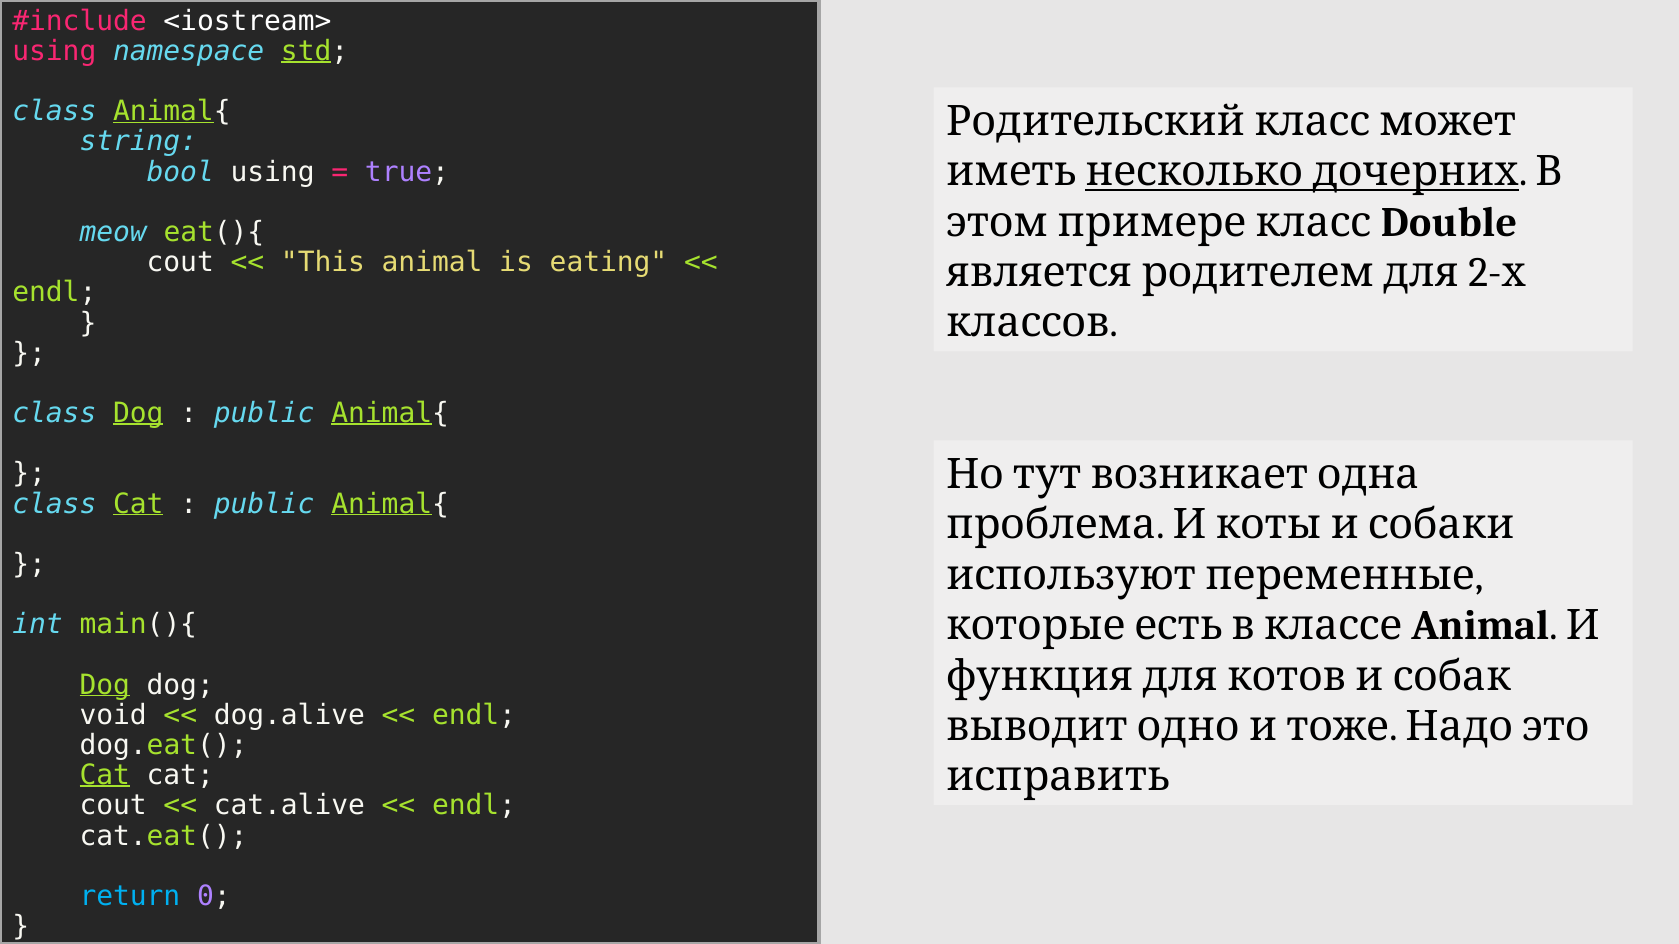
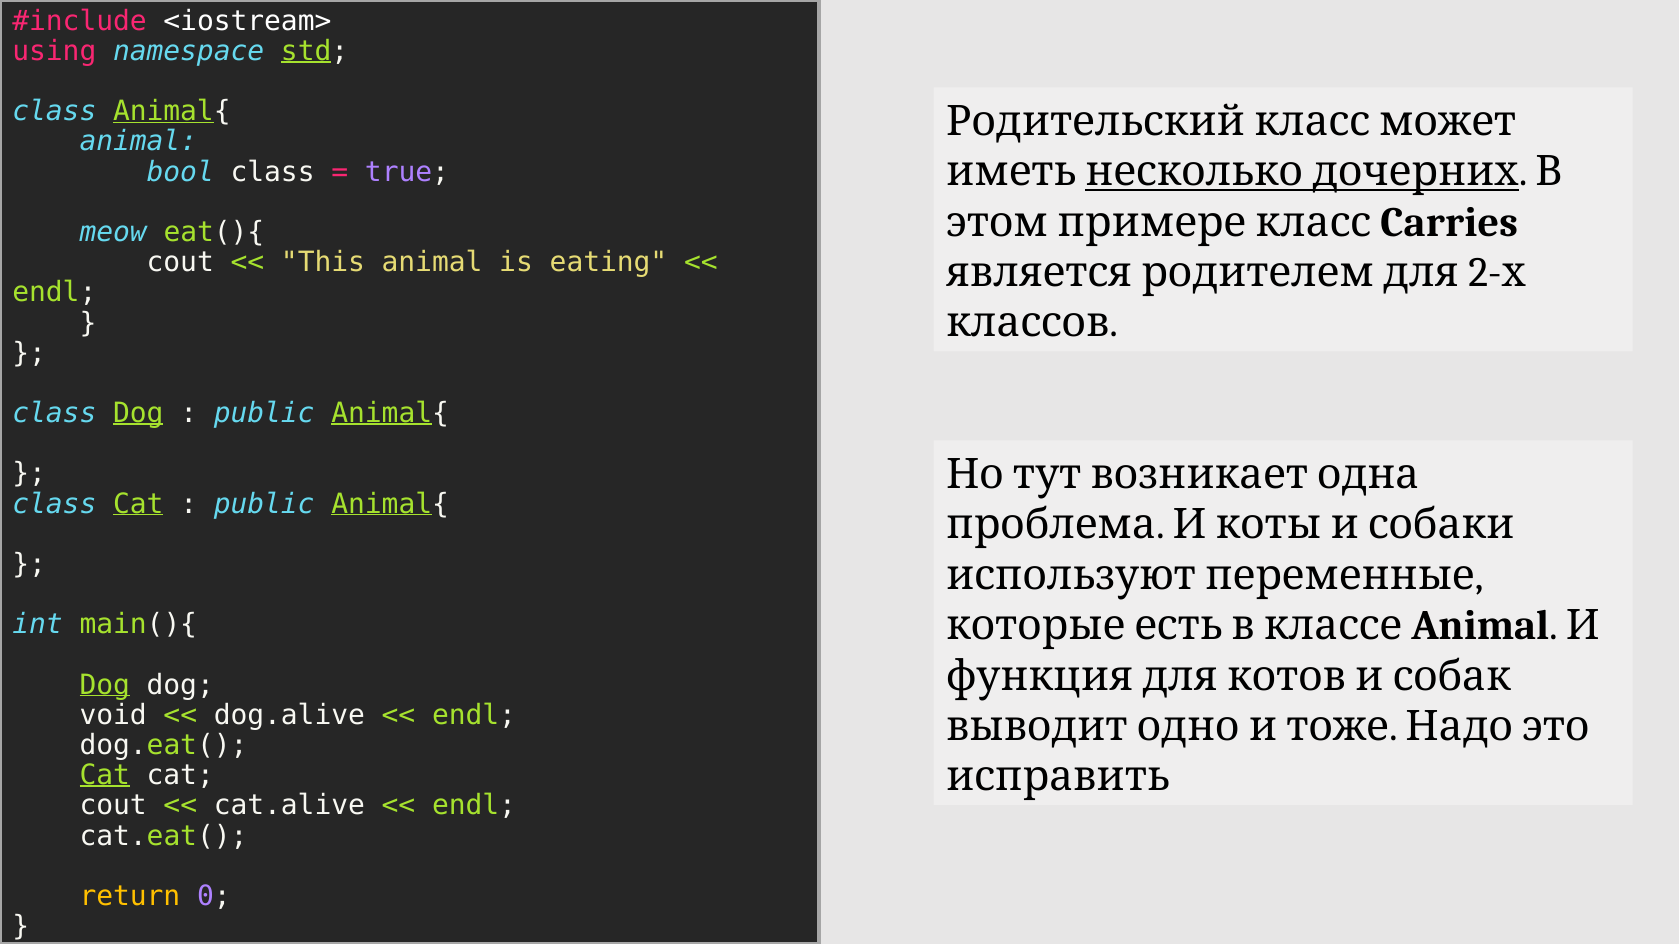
string: string -> animal (138, 142)
bool using: using -> class (273, 172)
Double: Double -> Carries (1449, 223)
return colour: light blue -> yellow (130, 897)
